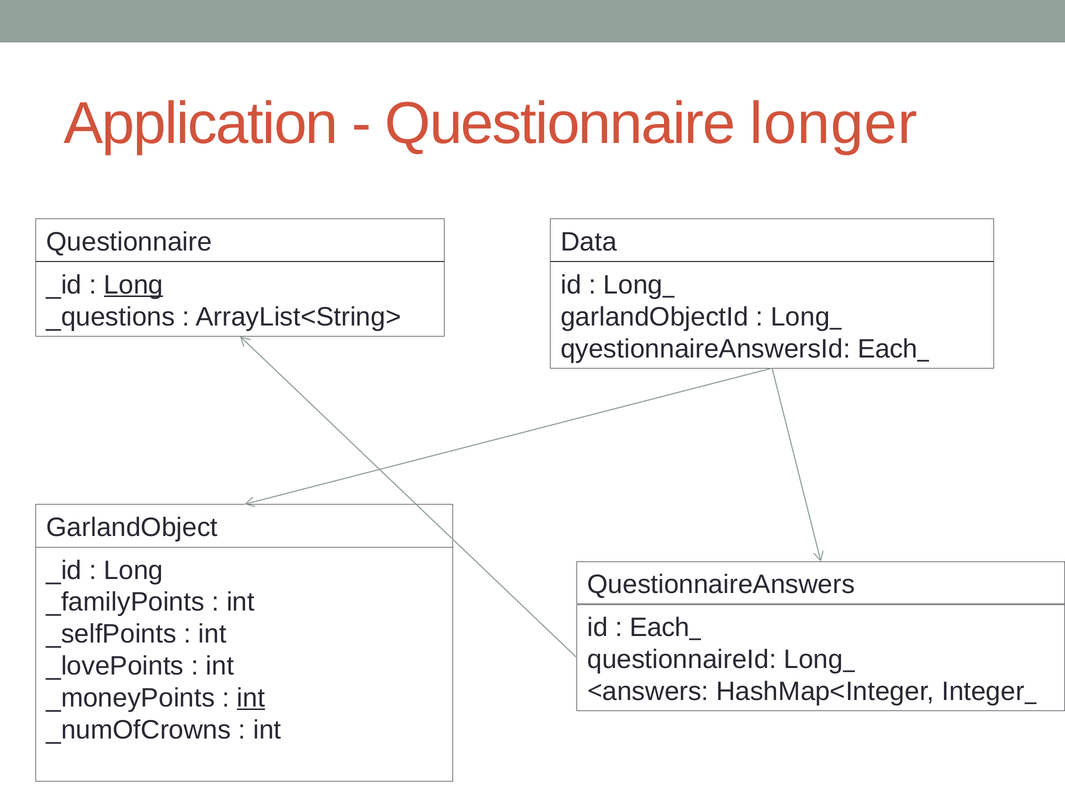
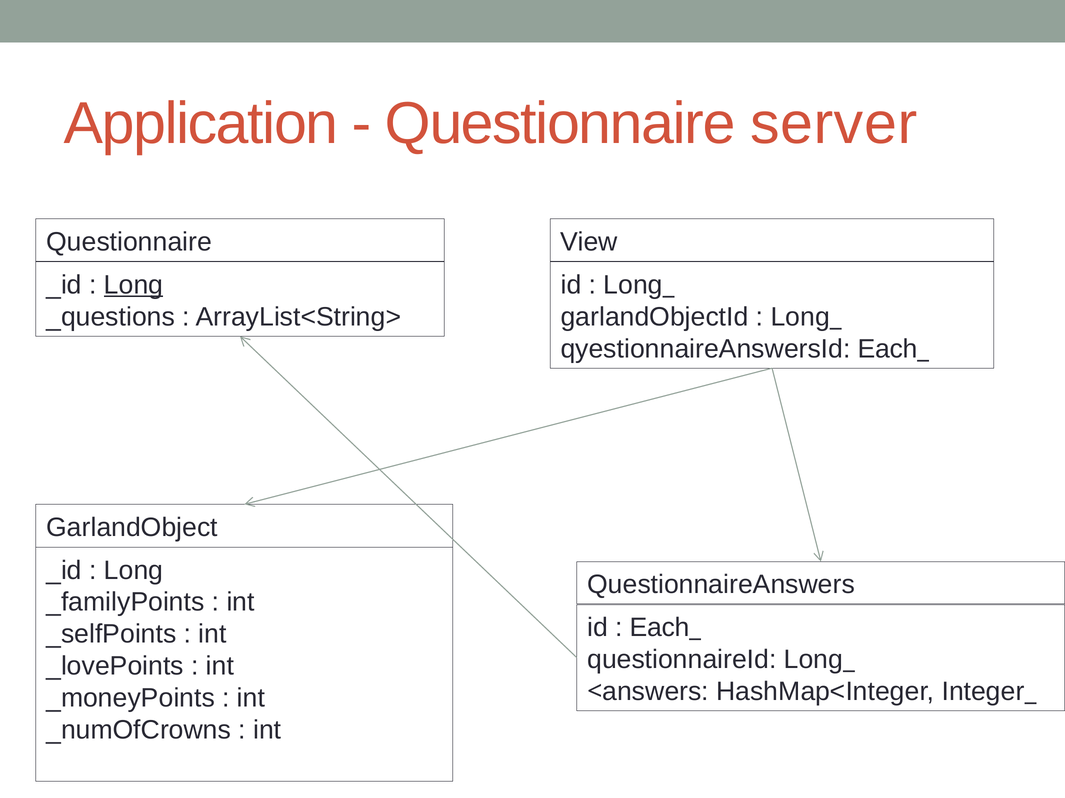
longer: longer -> server (834, 124)
Data: Data -> View (589, 242)
int underline: present -> none (251, 699)
